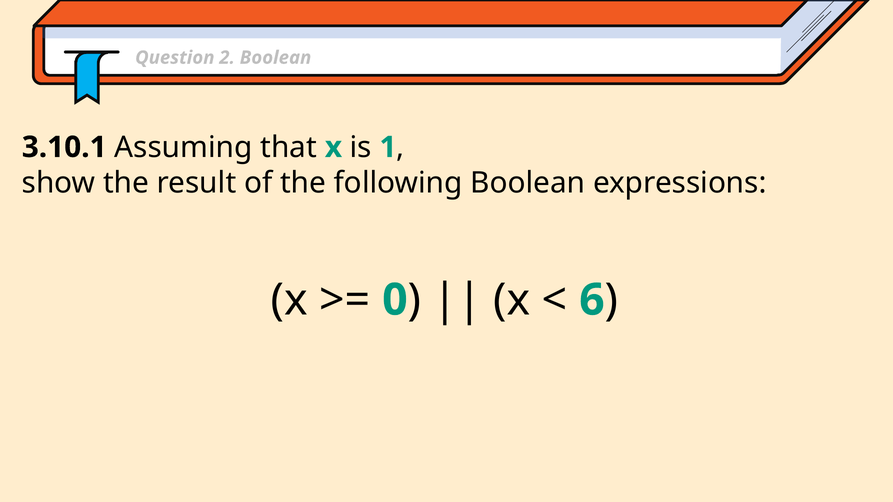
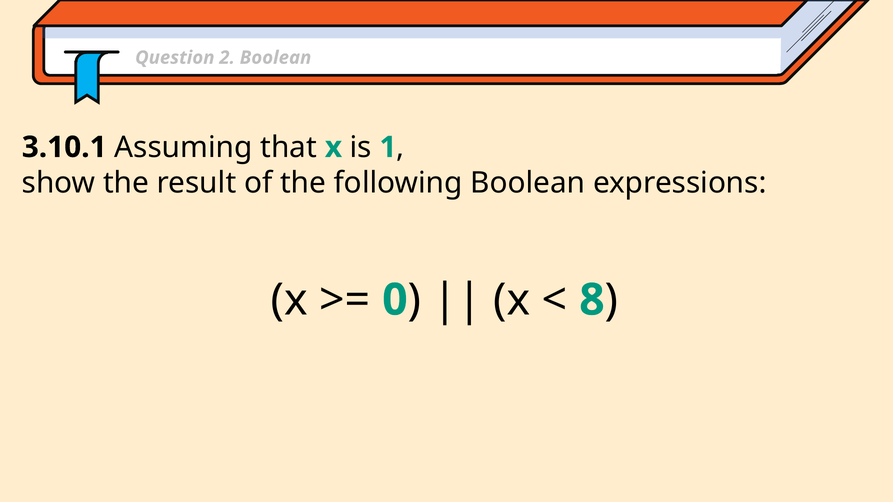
6: 6 -> 8 (592, 300)
